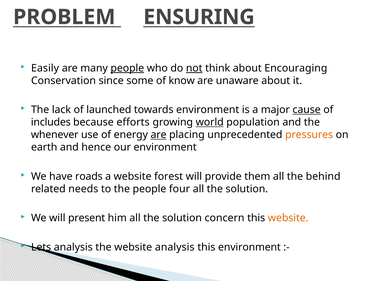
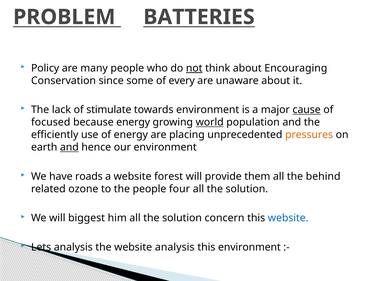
ENSURING: ENSURING -> BATTERIES (199, 17)
Easily: Easily -> Policy (45, 68)
people underline: present -> none (127, 68)
know: know -> every (182, 81)
launched: launched -> stimulate (109, 110)
includes: includes -> focused (51, 122)
because efforts: efforts -> energy (133, 122)
whenever: whenever -> efficiently (55, 135)
are underline: present -> none (159, 135)
and underline: none -> present (69, 147)
needs: needs -> ozone (83, 189)
present: present -> biggest (87, 218)
website colour: orange -> blue (288, 218)
